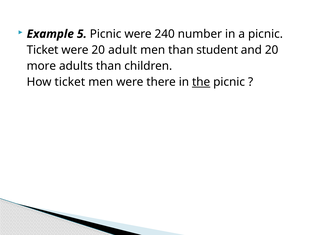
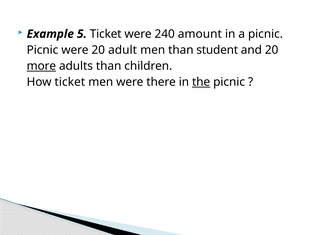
5 Picnic: Picnic -> Ticket (106, 34)
number: number -> amount (200, 34)
Ticket: Ticket -> Picnic (42, 50)
more underline: none -> present (41, 66)
